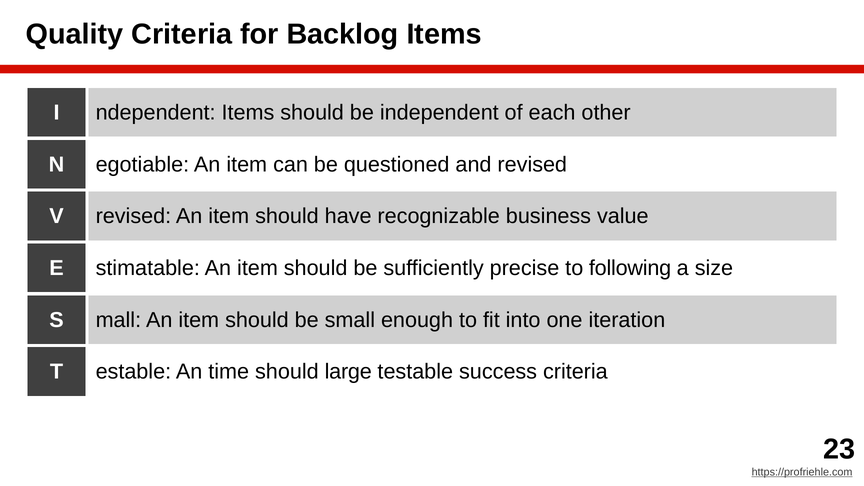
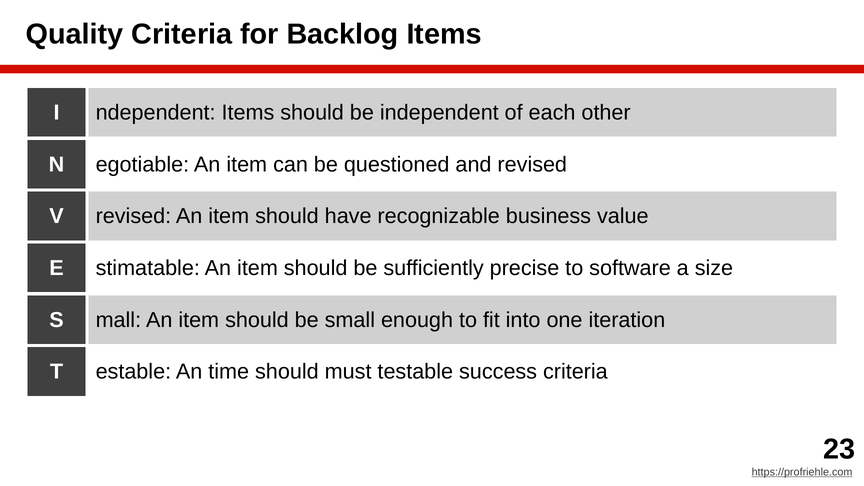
following: following -> software (630, 268)
large: large -> must (348, 372)
